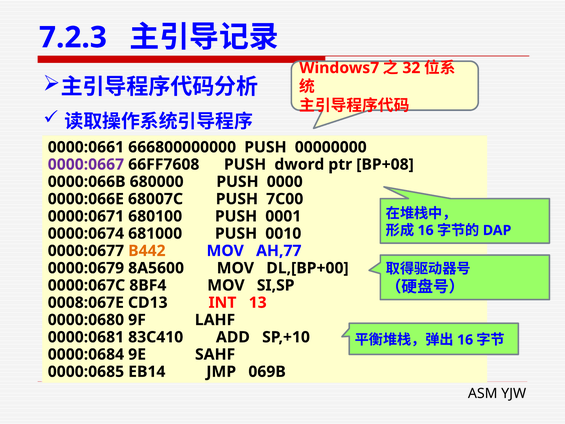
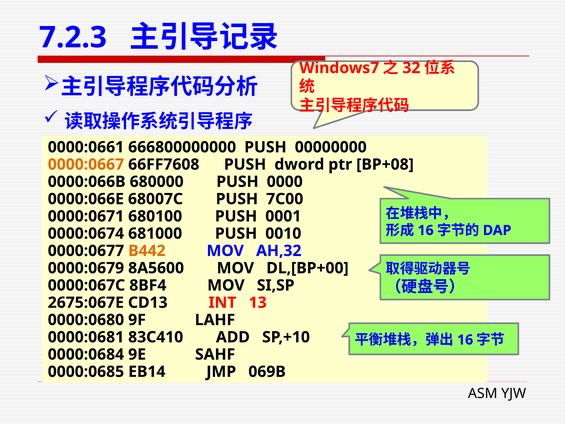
0000:0667 colour: purple -> orange (86, 164)
AH,77: AH,77 -> AH,32 (279, 251)
0008:067E: 0008:067E -> 2675:067E (86, 302)
